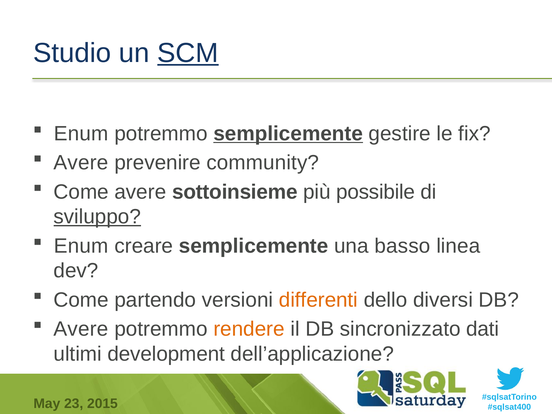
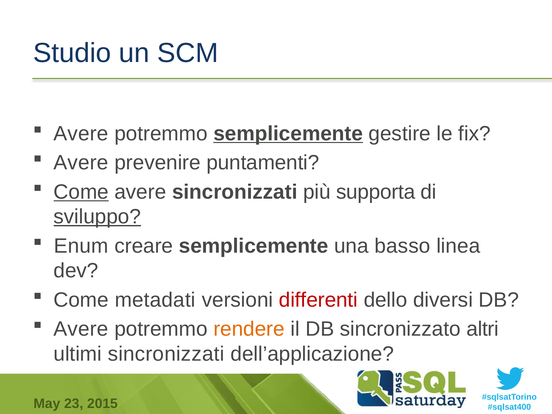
SCM underline: present -> none (188, 53)
Enum: Enum -> Avere (81, 134)
community: community -> puntamenti (263, 163)
Come underline: none -> present (81, 192)
avere sottoinsieme: sottoinsieme -> sincronizzati (235, 192)
possibile: possibile -> supporta (376, 192)
partendo: partendo -> metadati (155, 300)
differenti colour: orange -> red (318, 300)
dati: dati -> altri (483, 329)
ultimi development: development -> sincronizzati (166, 354)
